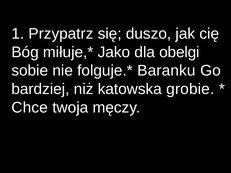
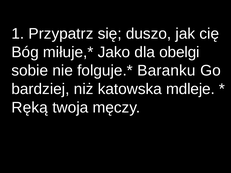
grobie: grobie -> mdleje (190, 89)
Chce: Chce -> Ręką (30, 108)
